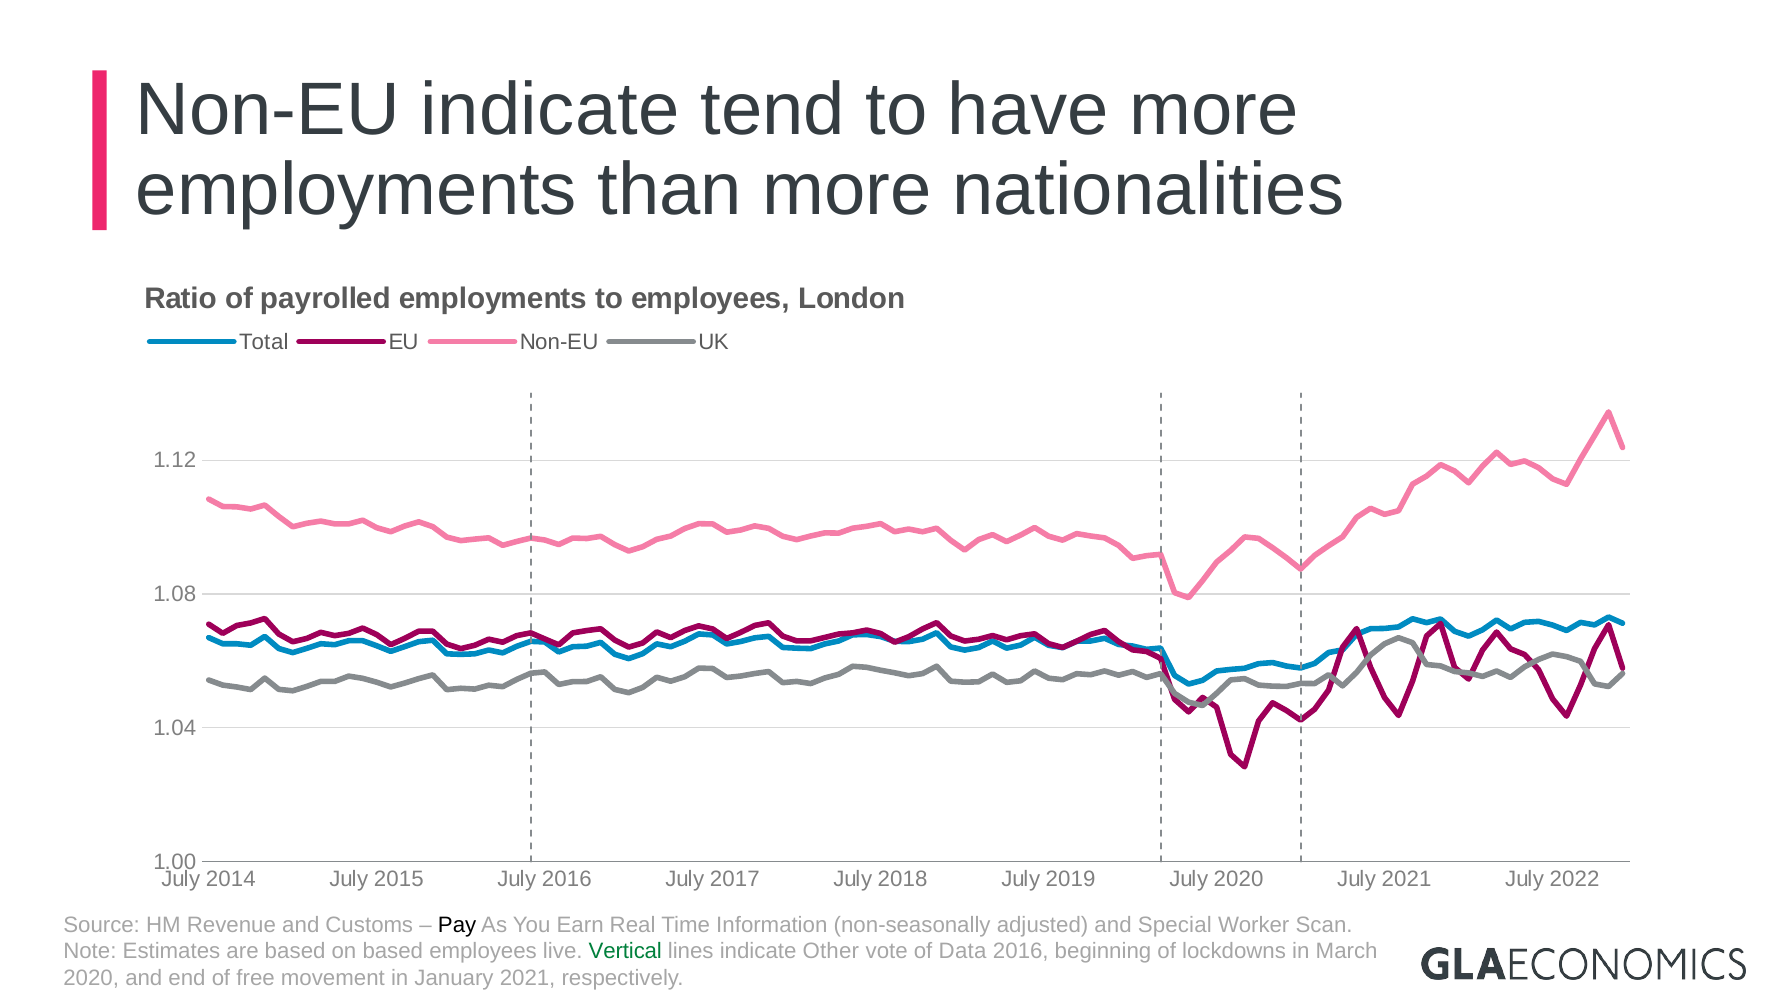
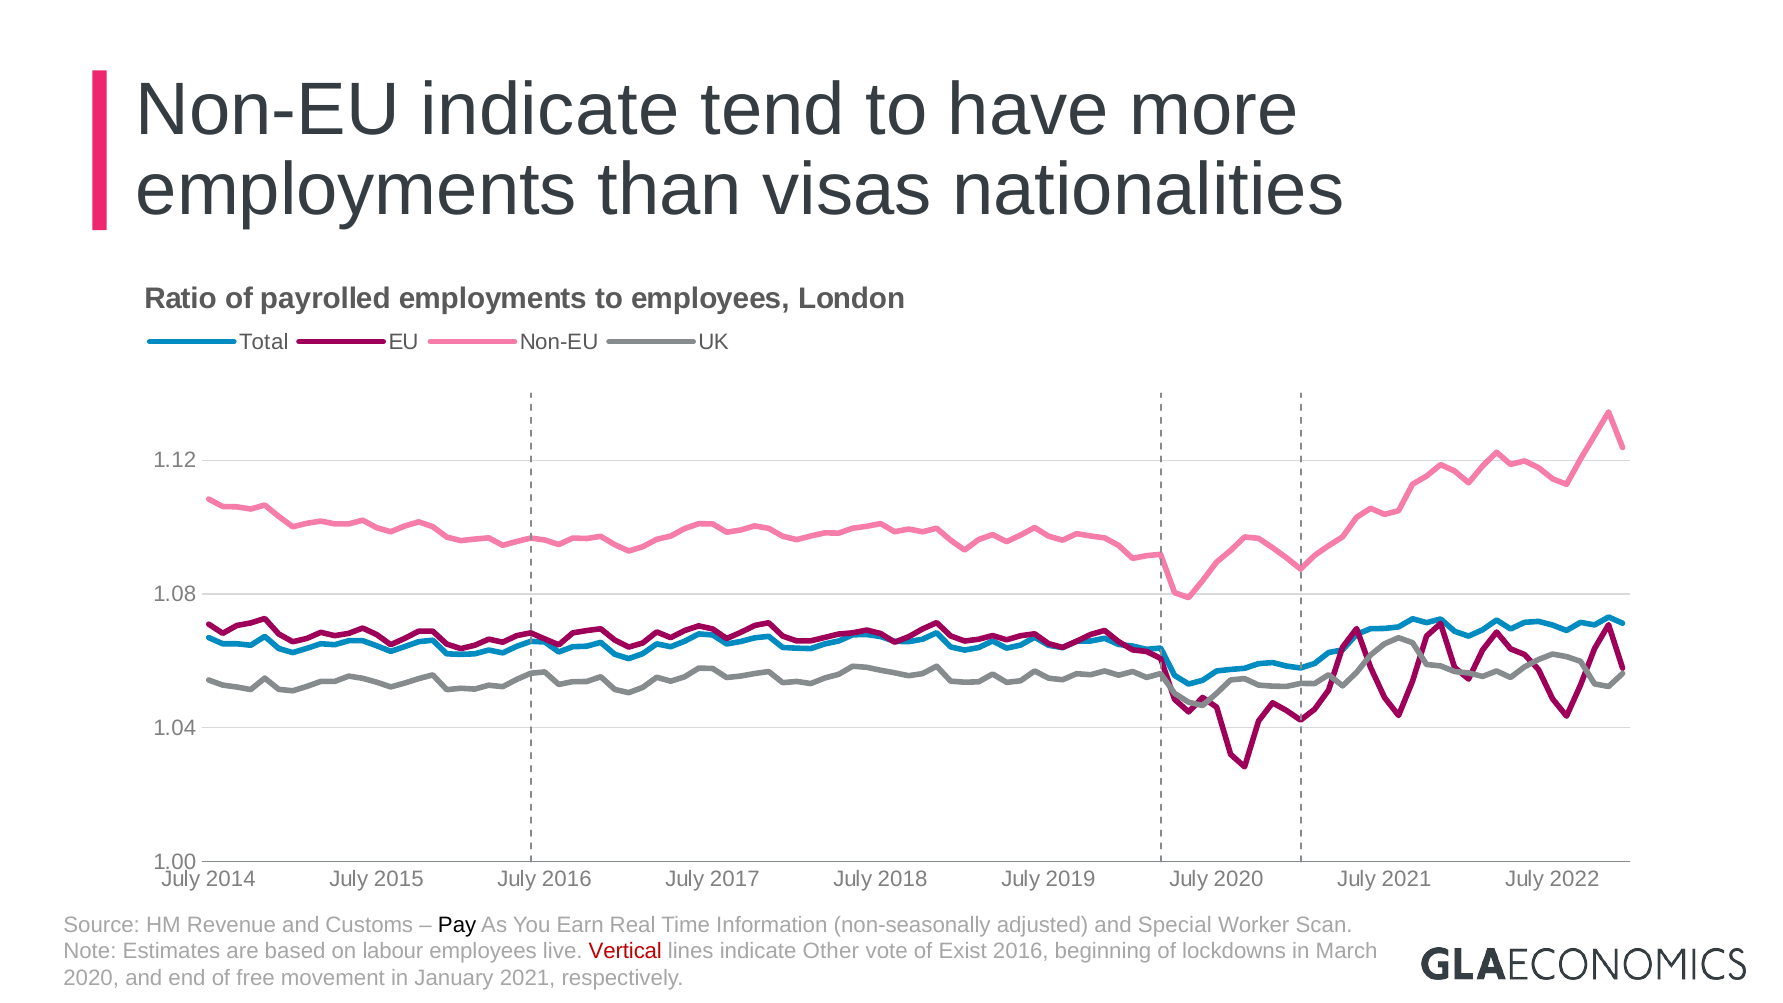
than more: more -> visas (847, 190)
on based: based -> labour (393, 952)
Vertical colour: green -> red (625, 952)
Data: Data -> Exist (963, 952)
